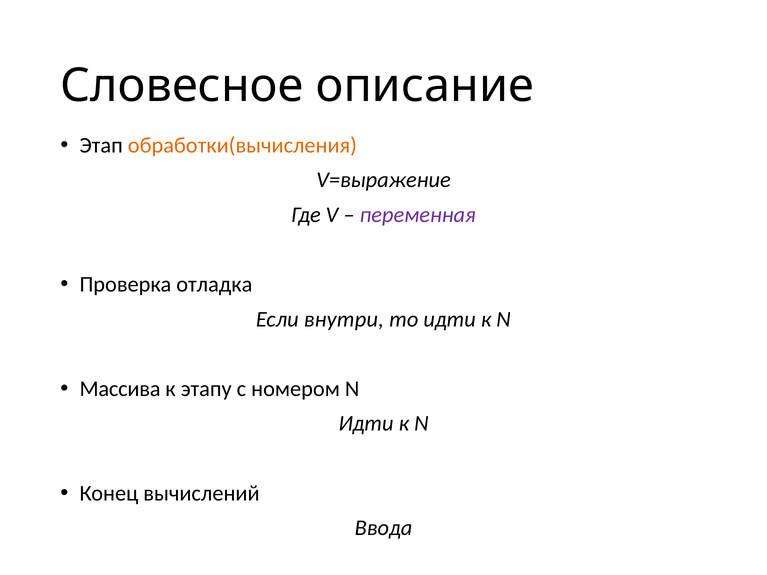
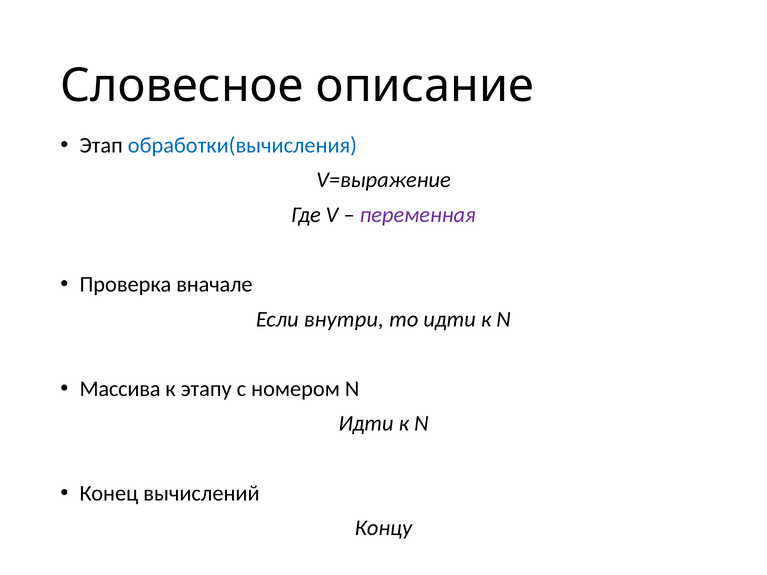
обработки(вычисления colour: orange -> blue (242, 145)
отладка: отладка -> вначале (214, 284)
Ввода: Ввода -> Концу (383, 528)
